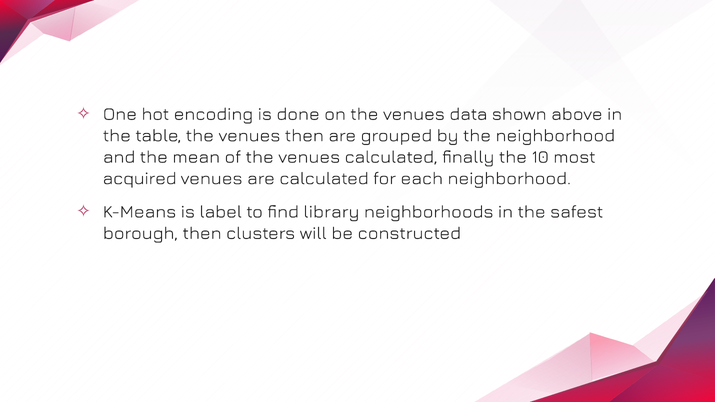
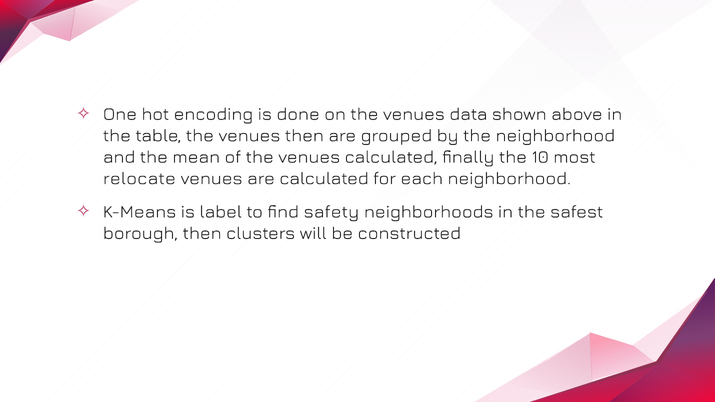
acquired: acquired -> relocate (139, 178)
library: library -> safety (331, 212)
